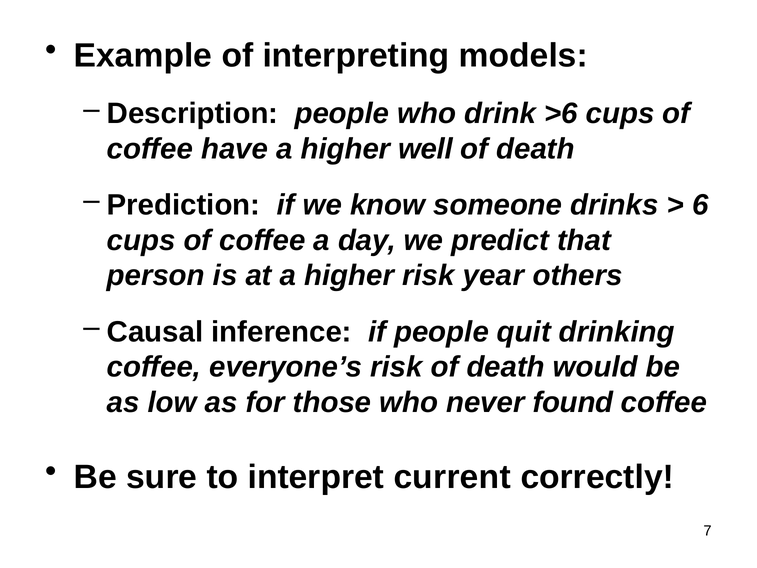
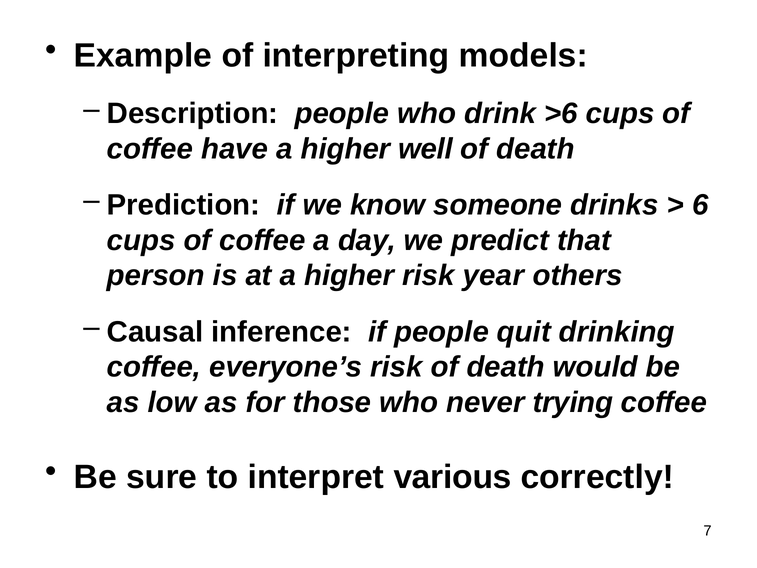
found: found -> trying (573, 402)
current: current -> various (453, 477)
